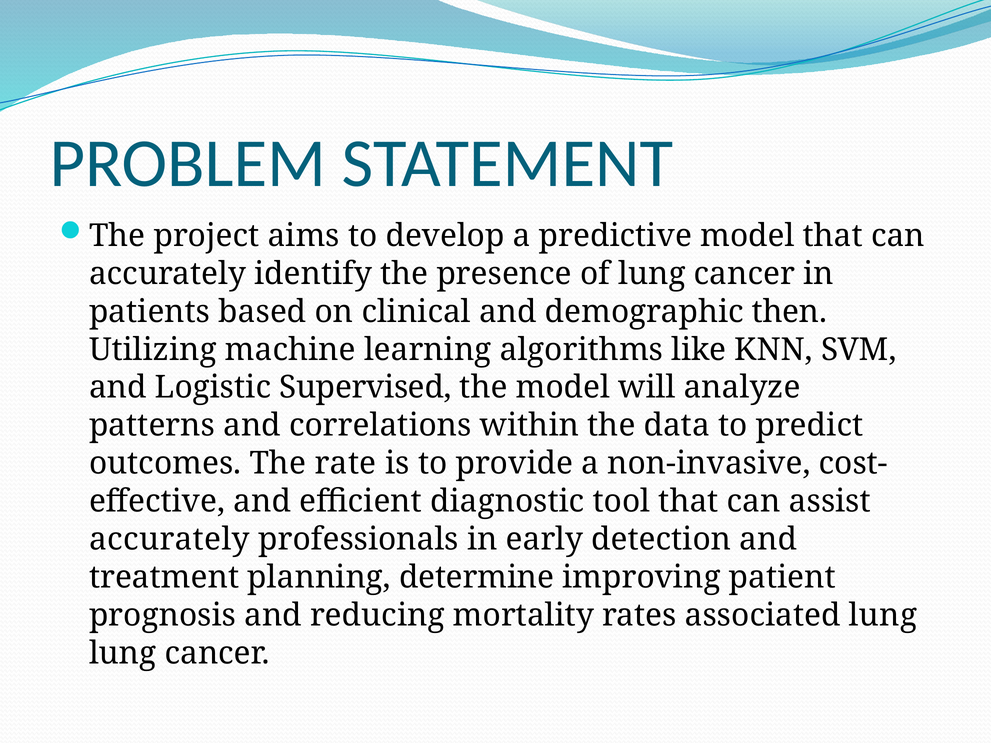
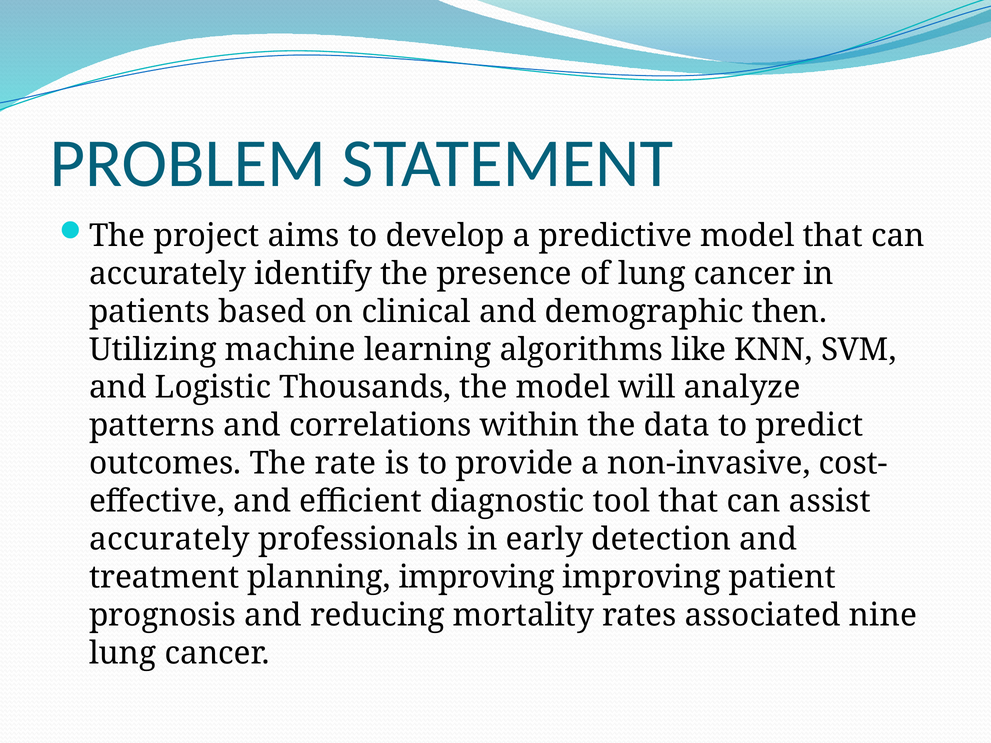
Supervised: Supervised -> Thousands (365, 388)
planning determine: determine -> improving (477, 577)
associated lung: lung -> nine (883, 615)
